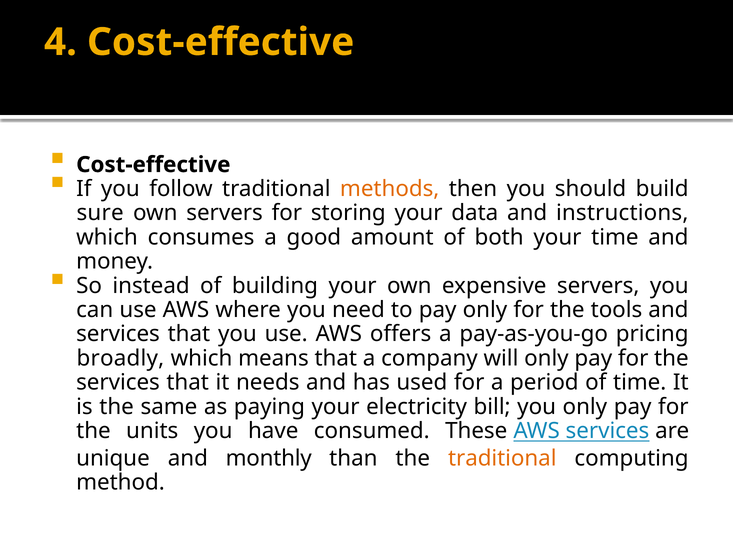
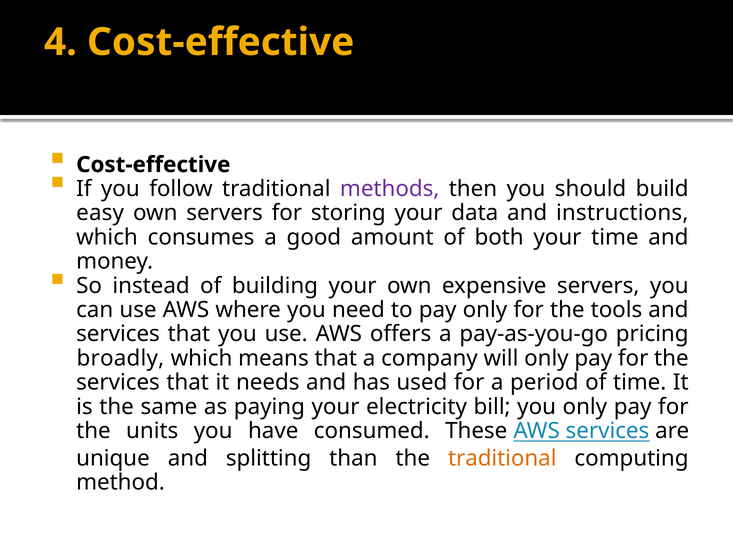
methods colour: orange -> purple (390, 189)
sure: sure -> easy (100, 213)
monthly: monthly -> splitting (269, 458)
